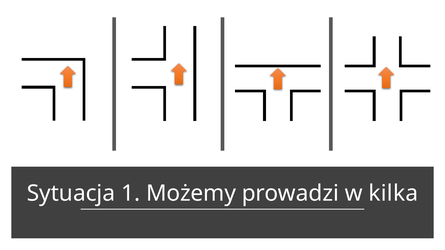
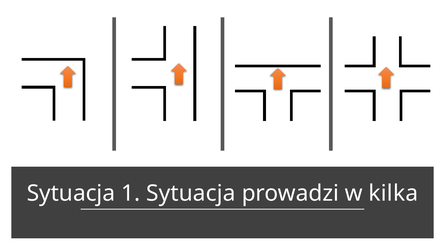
1 Możemy: Możemy -> Sytuacja (191, 193)
